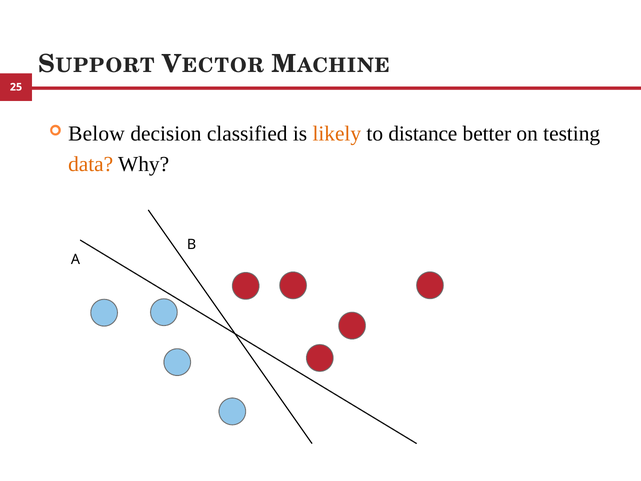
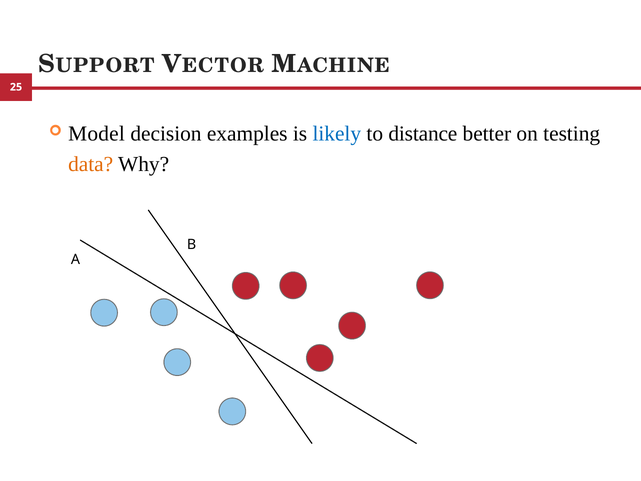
Below: Below -> Model (96, 134)
classified: classified -> examples (247, 134)
likely colour: orange -> blue (337, 134)
